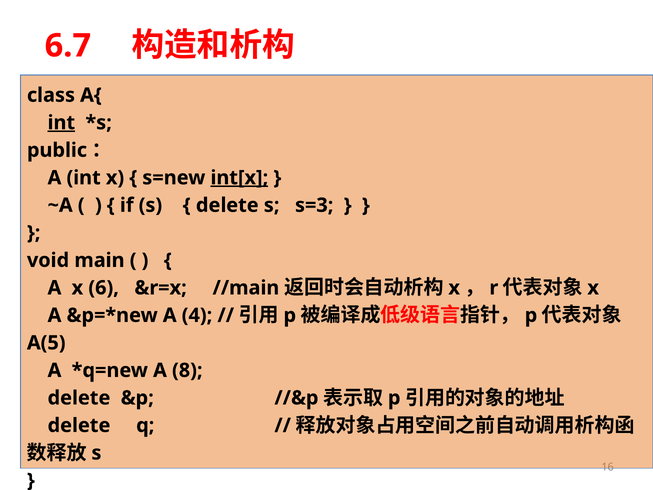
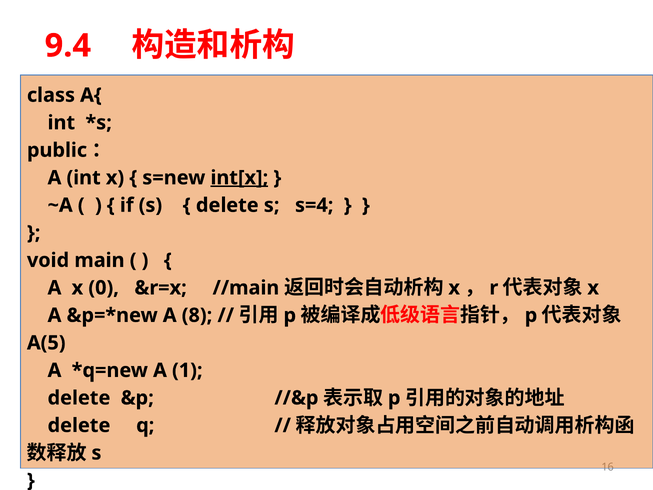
6.7: 6.7 -> 9.4 (68, 46)
int underline: present -> none (61, 123)
s=3: s=3 -> s=4 (314, 205)
6: 6 -> 0 (104, 288)
4: 4 -> 8 (197, 315)
8: 8 -> 1 (187, 370)
